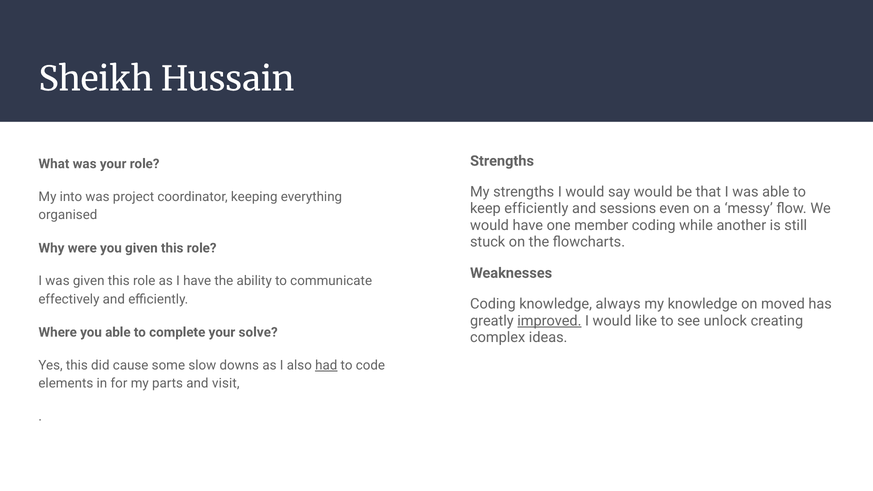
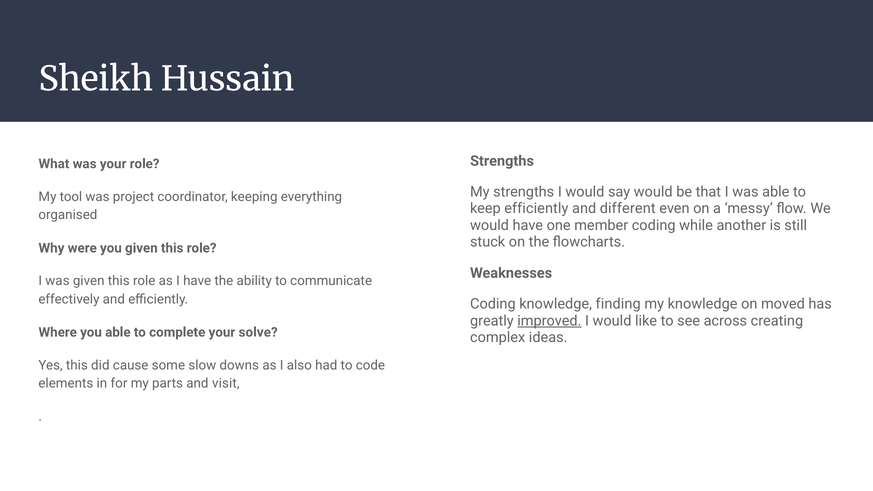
into: into -> tool (71, 197)
sessions: sessions -> different (628, 209)
always: always -> finding (618, 304)
unlock: unlock -> across (725, 321)
had underline: present -> none (326, 365)
